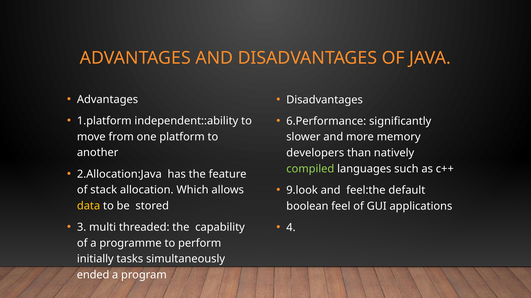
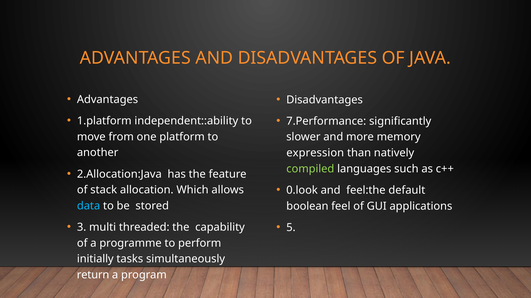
6.Performance: 6.Performance -> 7.Performance (326, 121)
developers: developers -> expression (315, 153)
9.look: 9.look -> 0.look (302, 191)
data colour: yellow -> light blue (89, 206)
4: 4 -> 5 (291, 228)
ended: ended -> return (93, 276)
